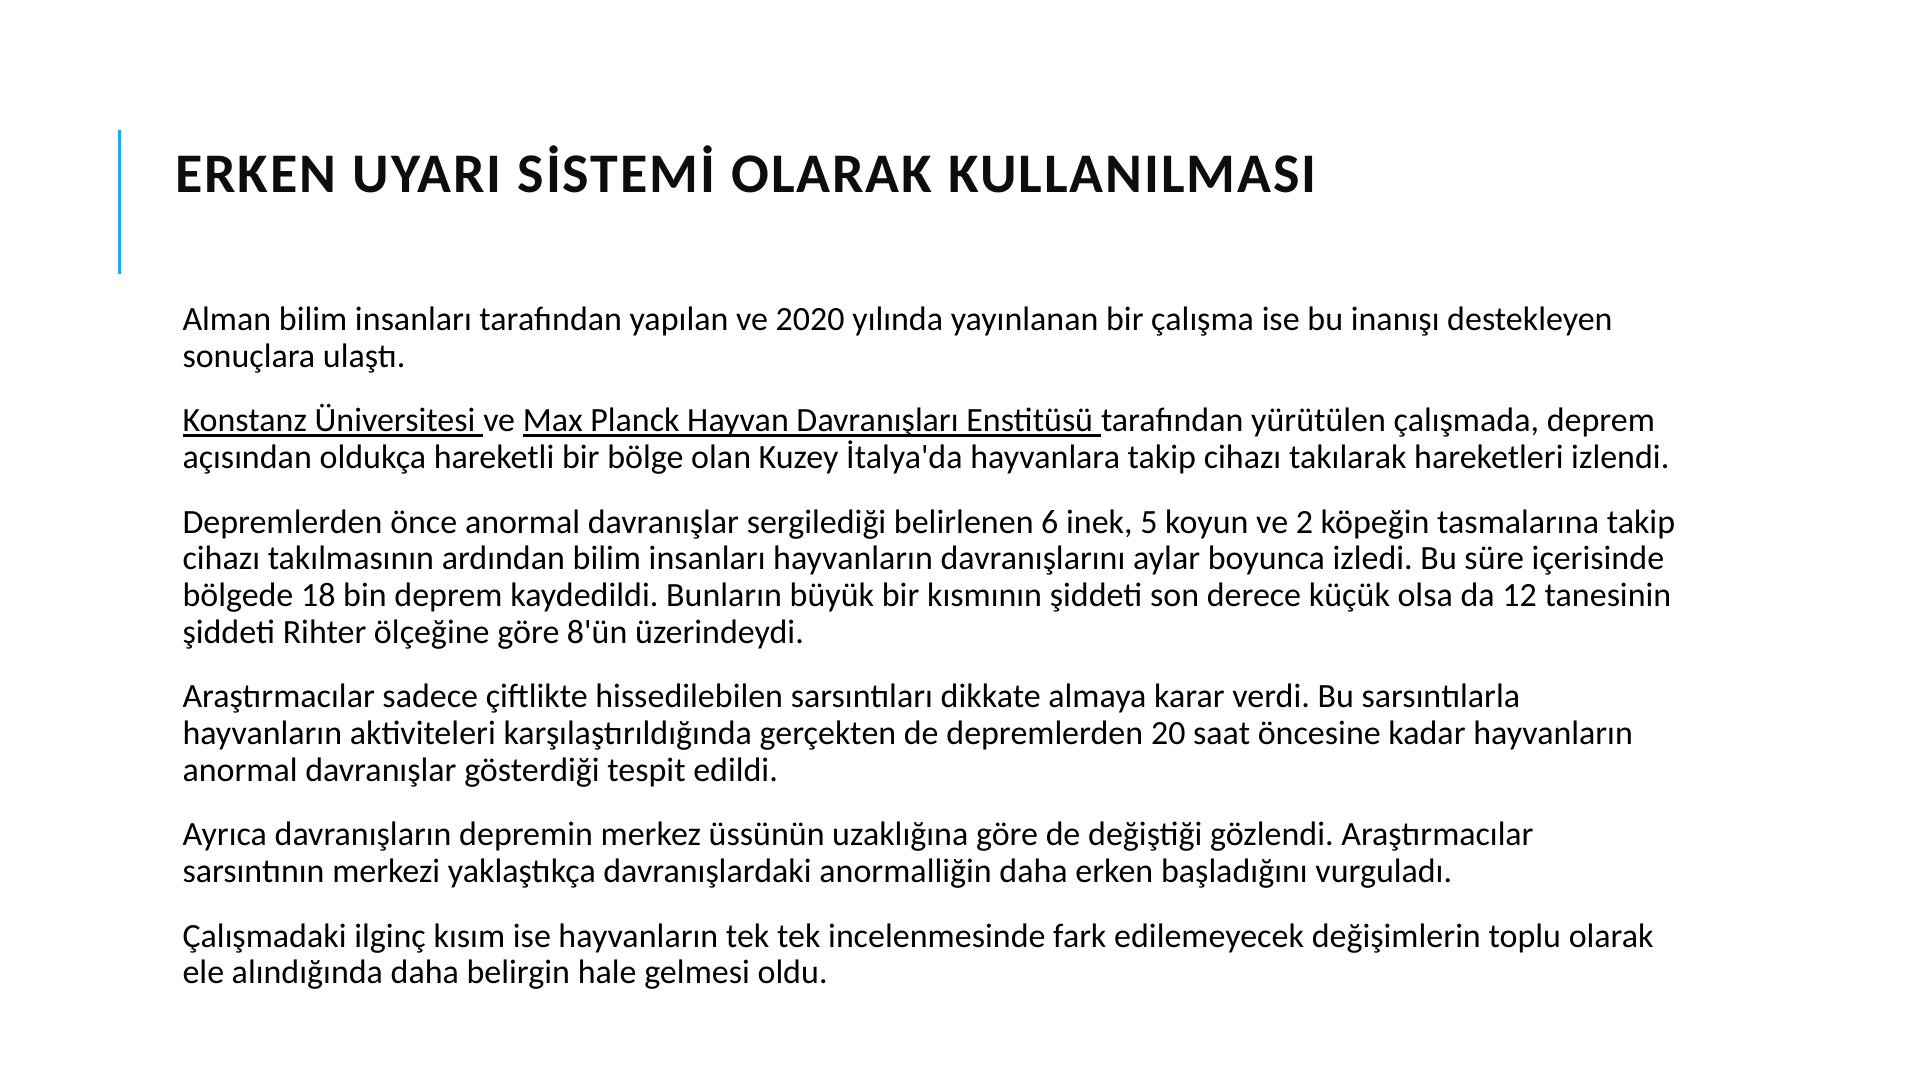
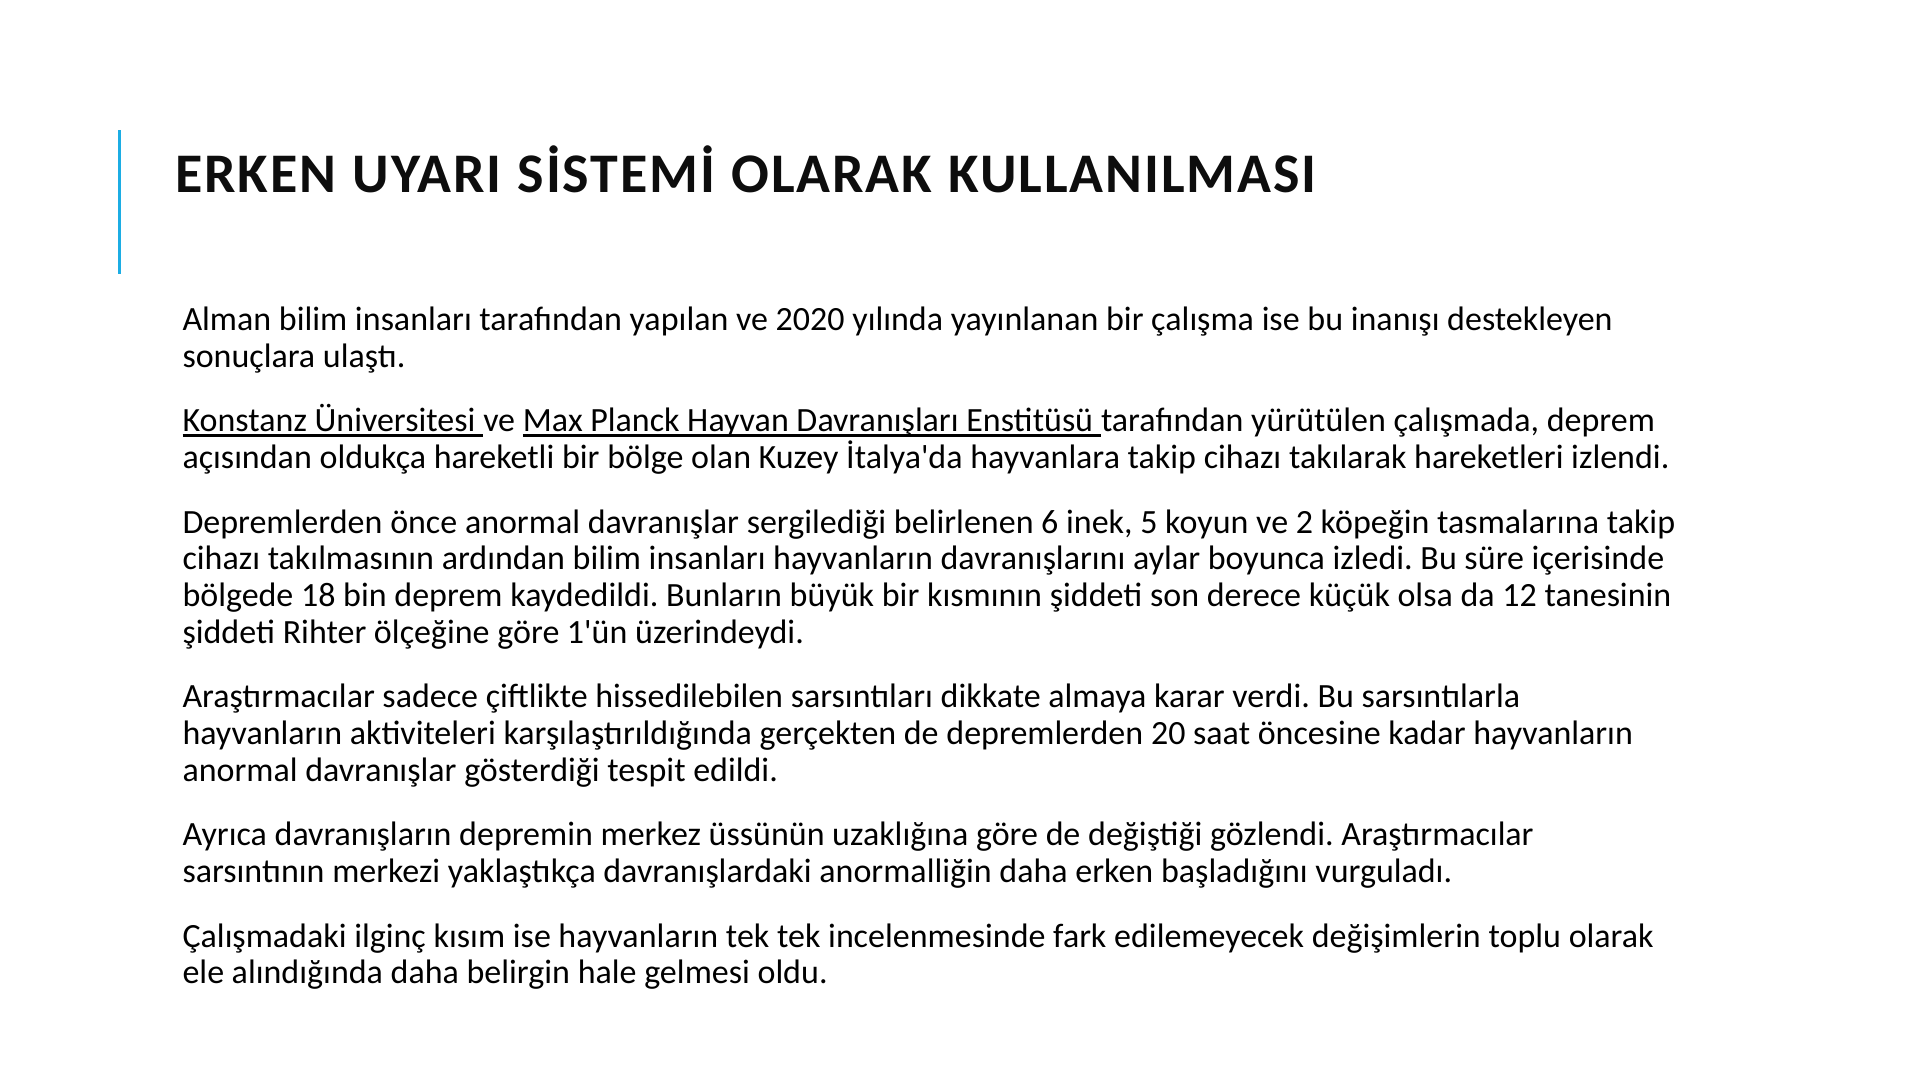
8'ün: 8'ün -> 1'ün (597, 632)
